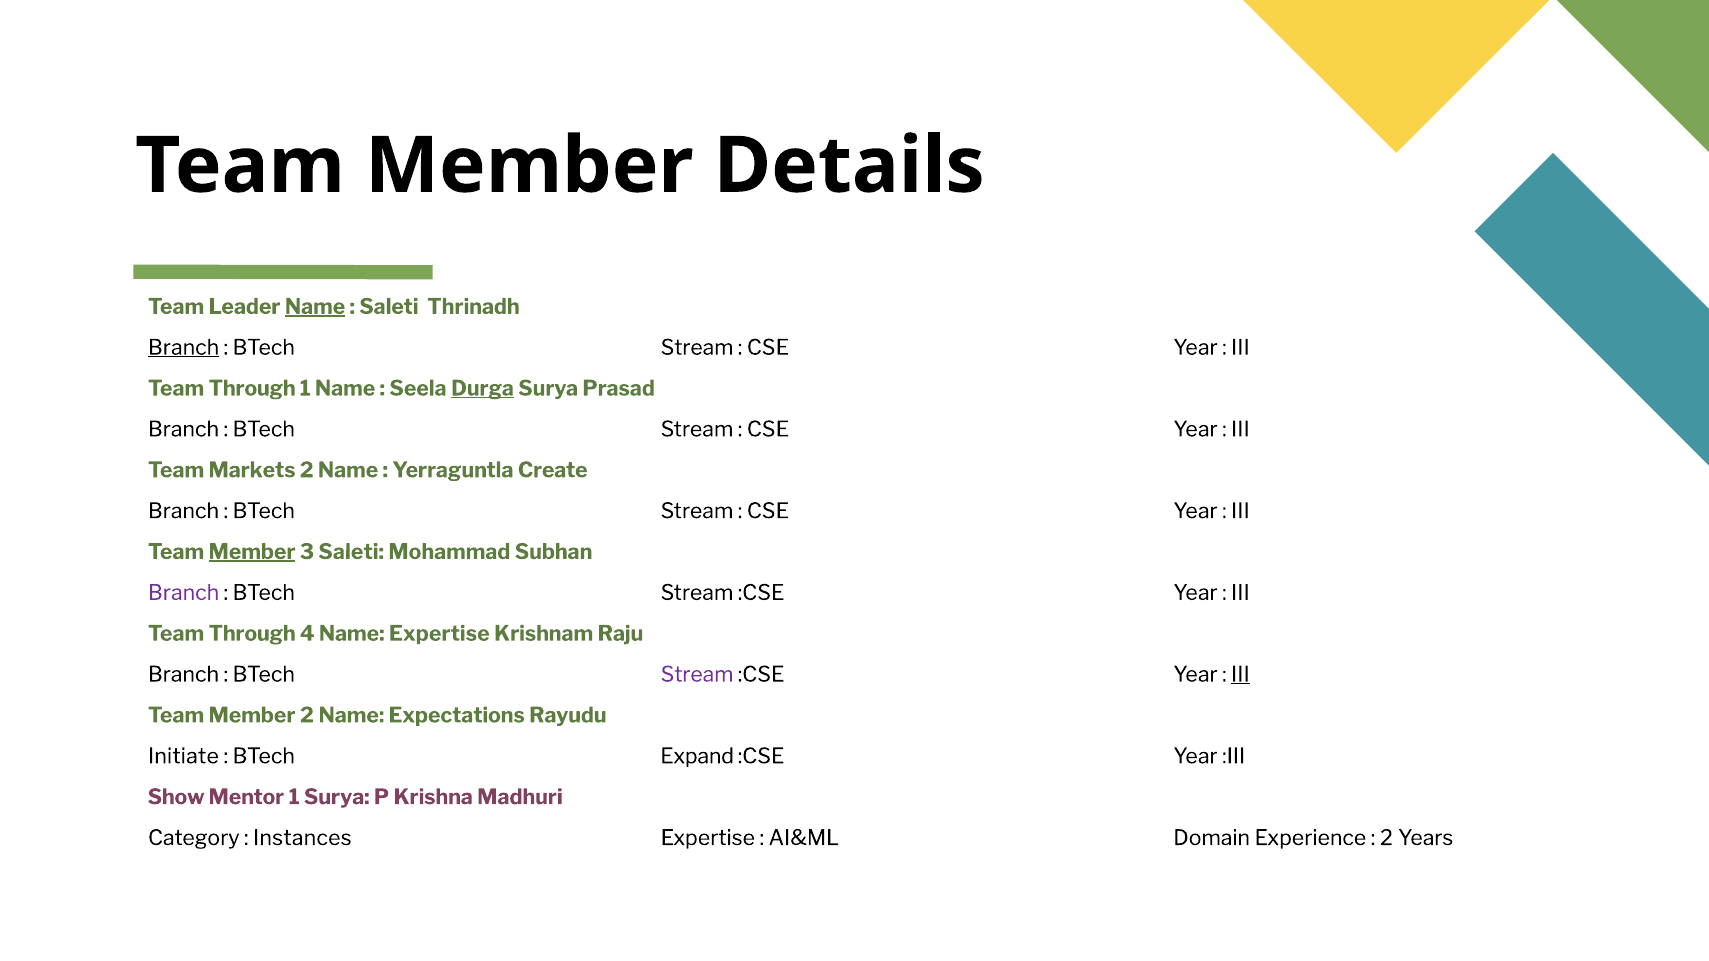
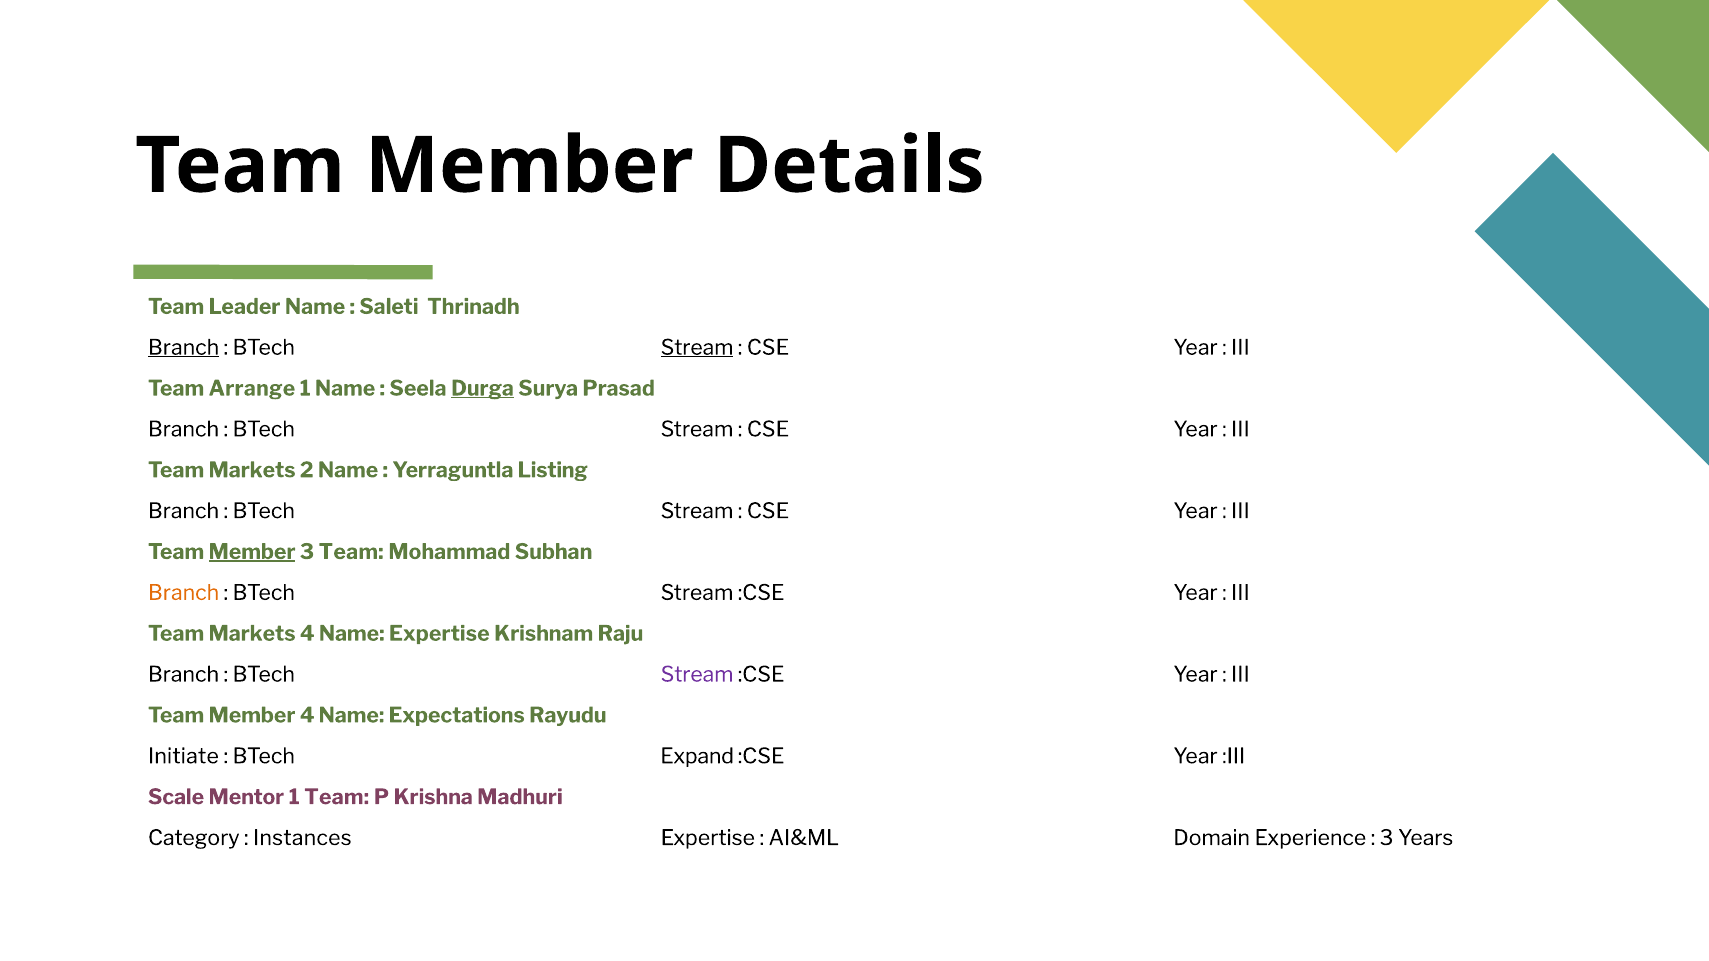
Name underline: present -> none (315, 307)
Stream underline: none -> present (697, 348)
Through: Through -> Arrange (252, 389)
Create: Create -> Listing (553, 470)
3 Saleti: Saleti -> Team (351, 552)
Branch colour: purple -> orange (184, 593)
Through: Through -> Markets (252, 634)
III underline: present -> none (1240, 675)
Member 2: 2 -> 4 (307, 716)
Show: Show -> Scale (176, 797)
1 Surya: Surya -> Team (337, 797)
2: 2 -> 3 (1386, 838)
